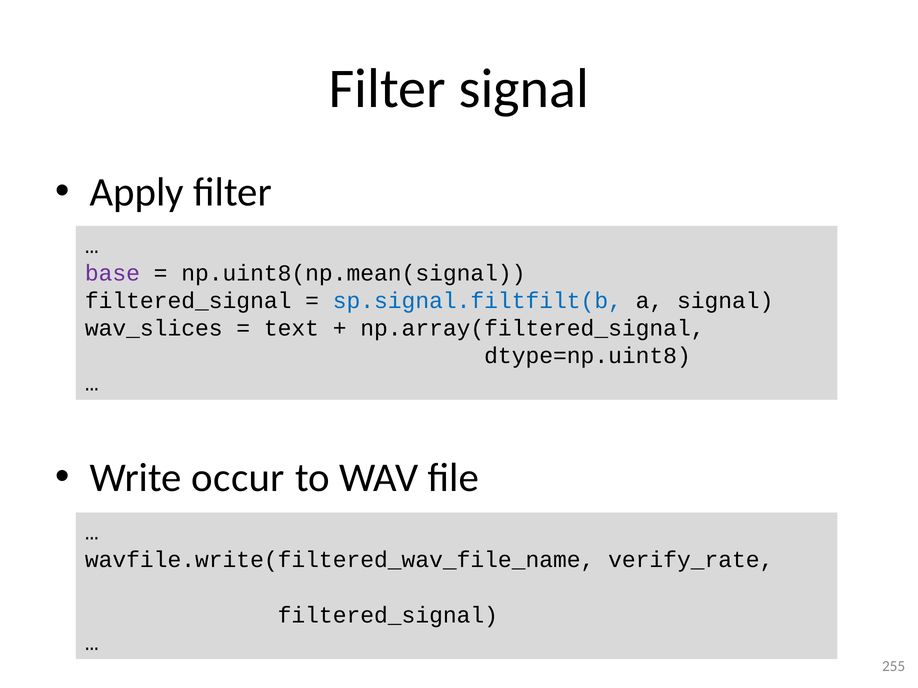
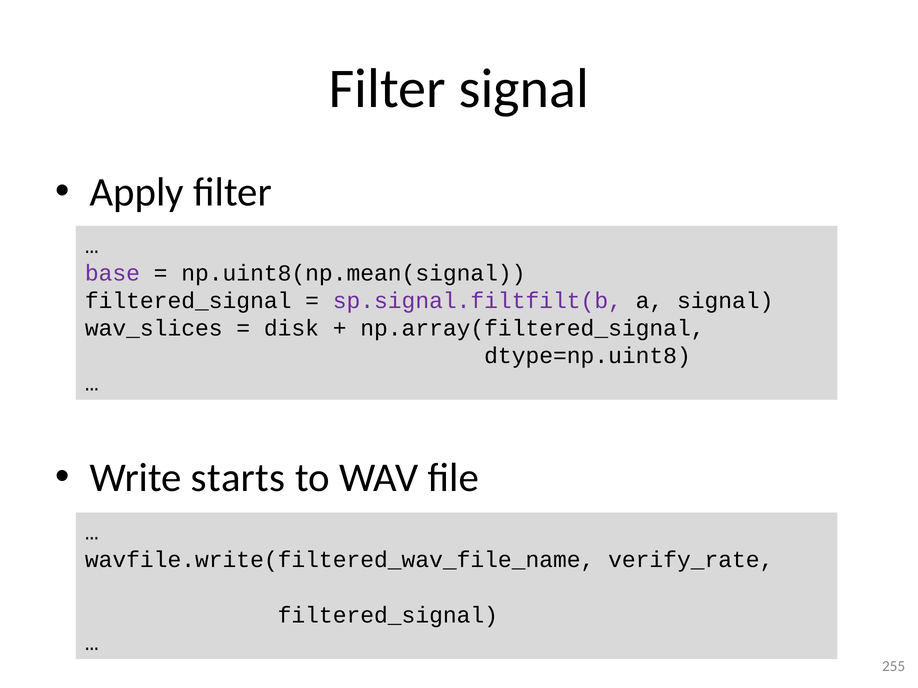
sp.signal.filtfilt(b colour: blue -> purple (477, 301)
text: text -> disk (291, 328)
occur: occur -> starts (238, 478)
